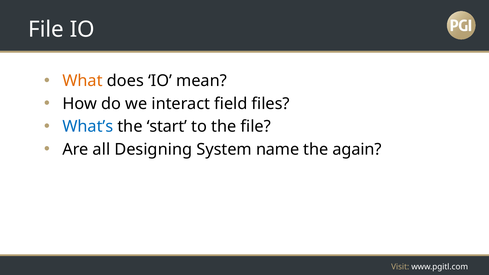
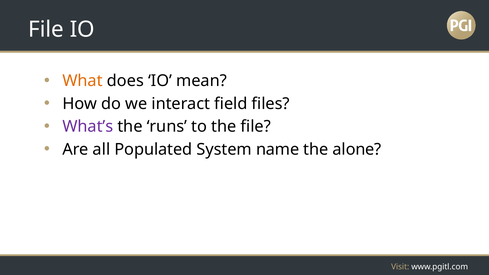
What’s colour: blue -> purple (88, 127)
start: start -> runs (167, 127)
Designing: Designing -> Populated (153, 149)
again: again -> alone (357, 149)
